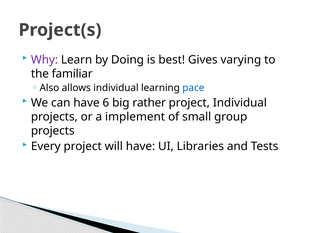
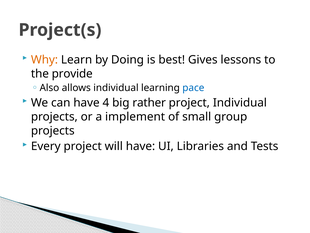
Why colour: purple -> orange (44, 60)
varying: varying -> lessons (241, 60)
familiar: familiar -> provide (72, 74)
6: 6 -> 4 (106, 102)
